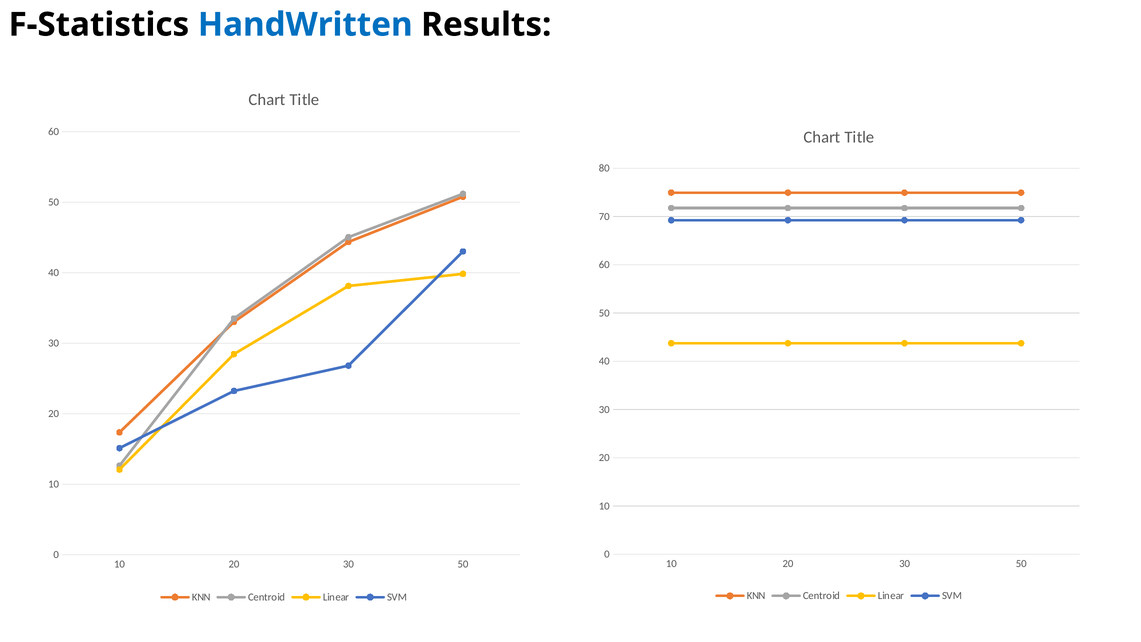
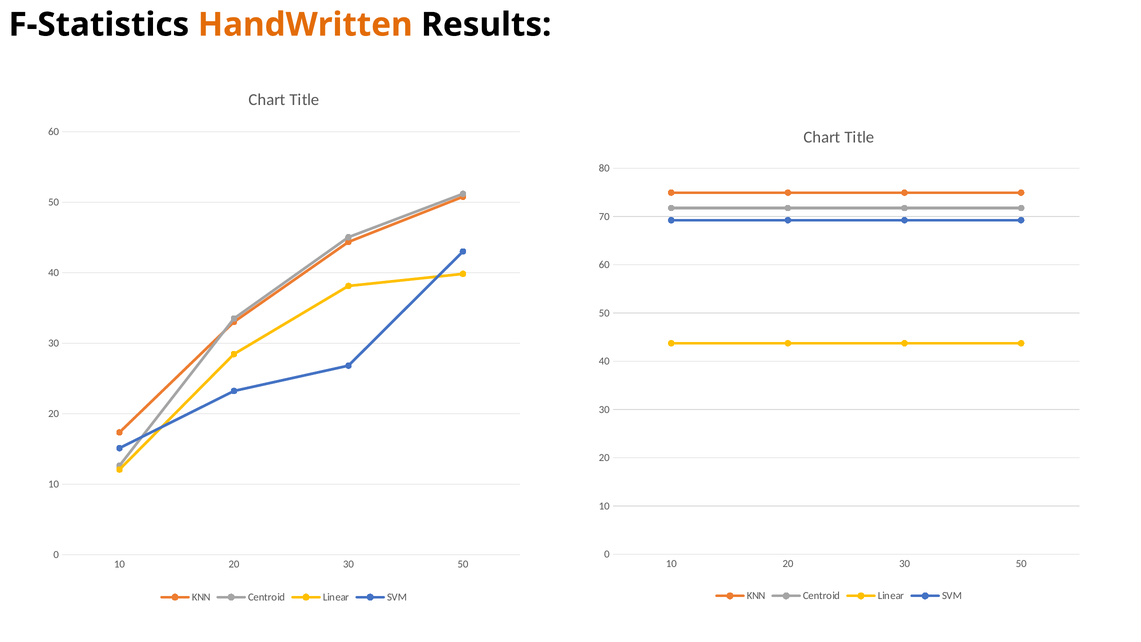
HandWritten colour: blue -> orange (305, 25)
